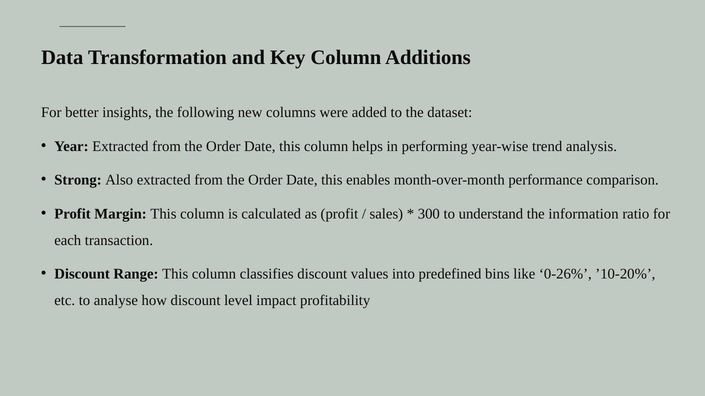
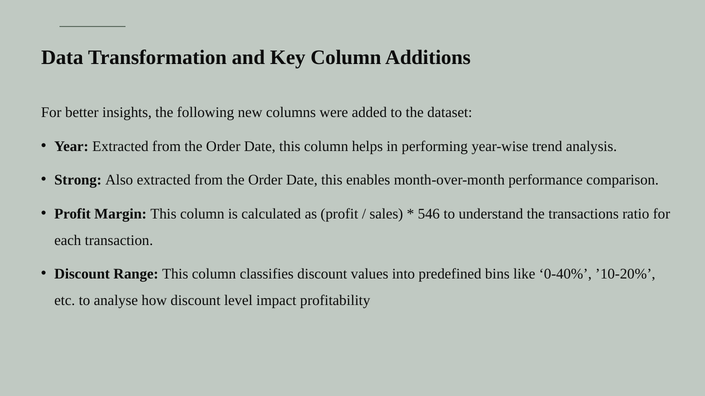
300: 300 -> 546 (429, 214)
information: information -> transactions (584, 214)
0-26%: 0-26% -> 0-40% (565, 274)
